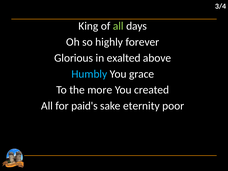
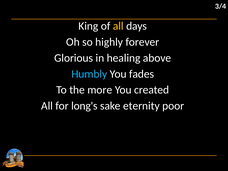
all colour: light green -> yellow (118, 26)
exalted: exalted -> healing (124, 58)
grace: grace -> fades (142, 74)
paid's: paid's -> long's (84, 106)
